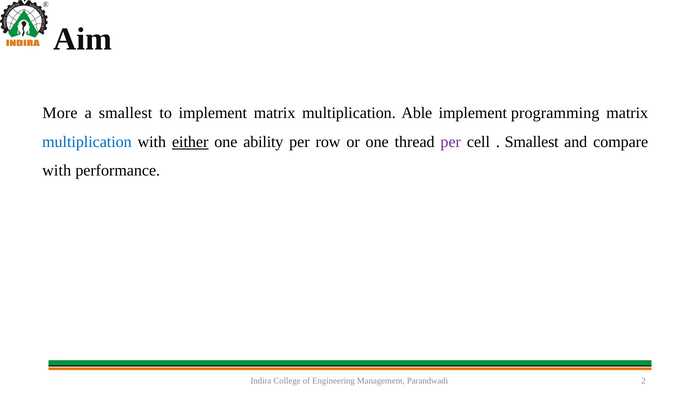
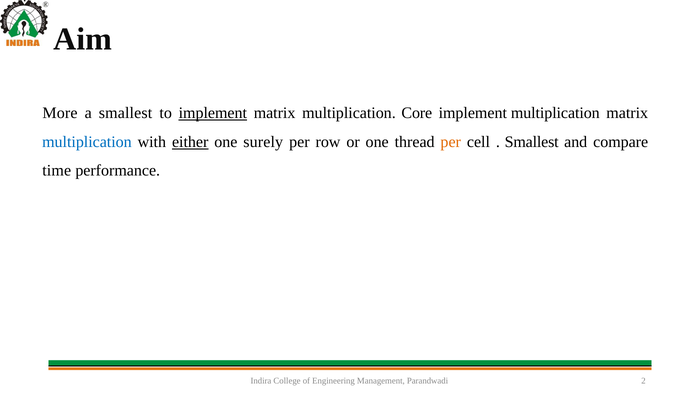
implement underline: none -> present (213, 113)
Able: Able -> Core (417, 113)
implement programming: programming -> multiplication (555, 113)
ability: ability -> surely (263, 142)
per colour: purple -> orange (451, 142)
with: with -> time (57, 171)
